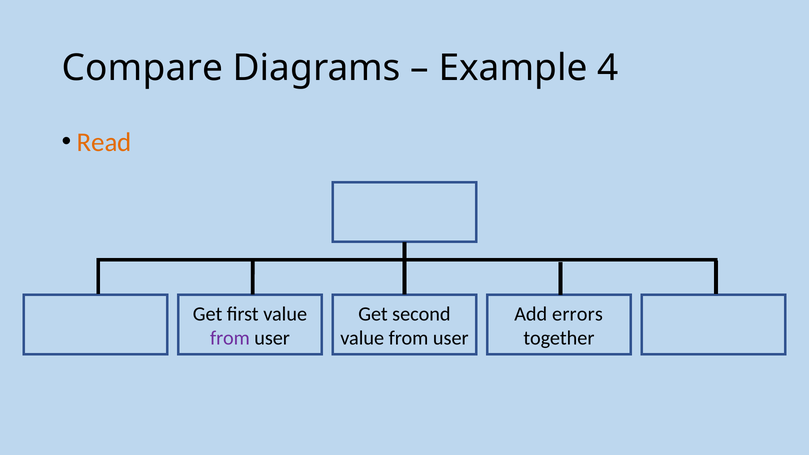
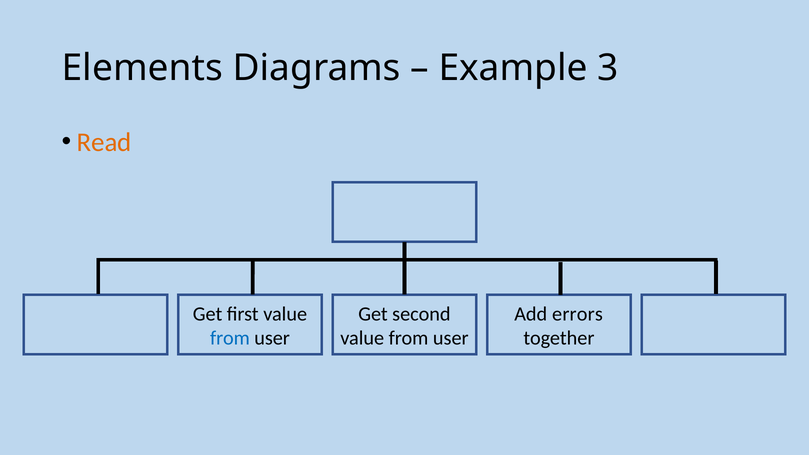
Compare: Compare -> Elements (142, 68)
4: 4 -> 3 (608, 68)
from colour: purple -> blue (230, 338)
